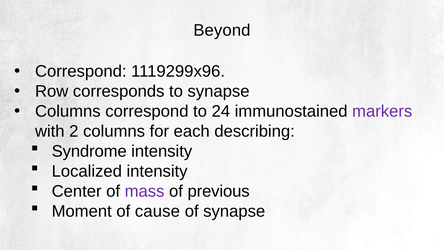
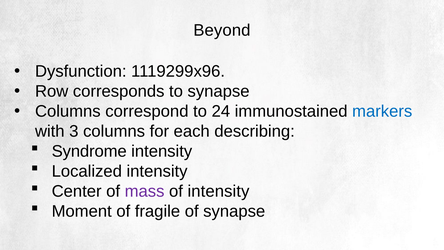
Correspond: Correspond -> Dysfunction (81, 71)
markers colour: purple -> blue (382, 111)
2: 2 -> 3 (74, 131)
of previous: previous -> intensity (218, 191)
cause: cause -> fragile (157, 211)
